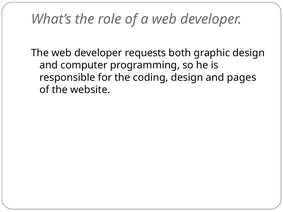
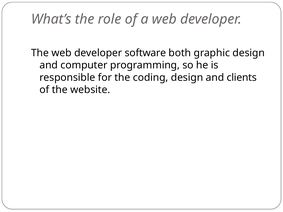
requests: requests -> software (145, 53)
pages: pages -> clients (242, 78)
